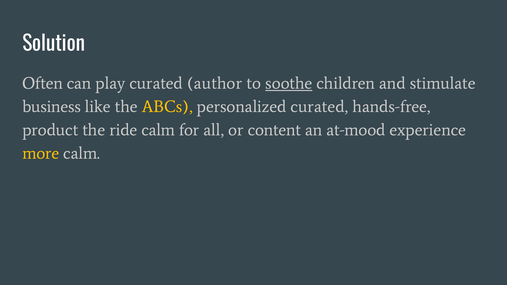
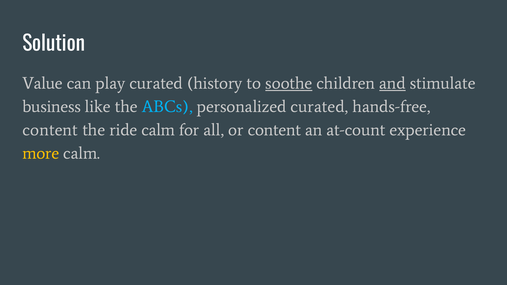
Often: Often -> Value (43, 83)
author: author -> history (215, 83)
and underline: none -> present (392, 83)
ABCs colour: yellow -> light blue (167, 107)
product: product -> content (50, 130)
at-mood: at-mood -> at-count (356, 130)
